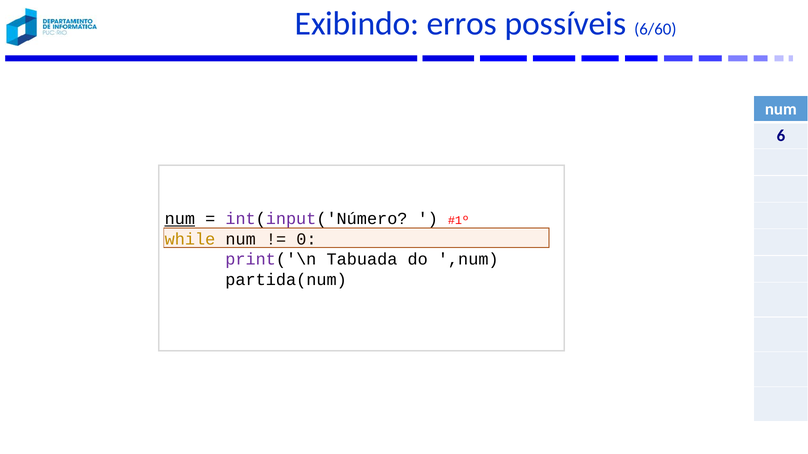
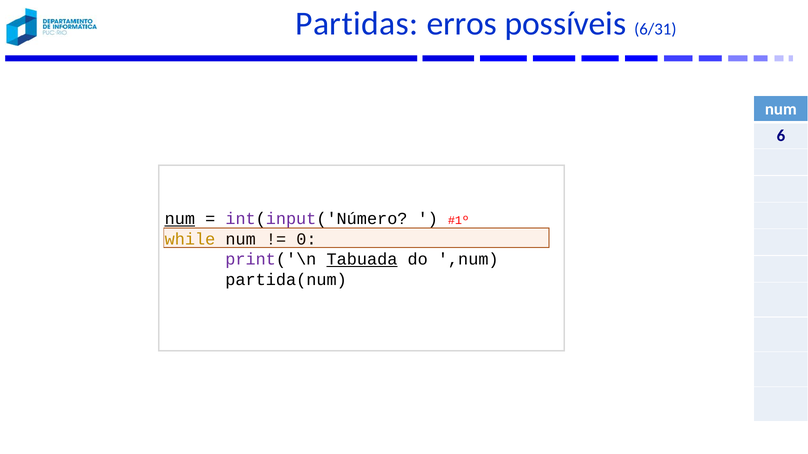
Exibindo: Exibindo -> Partidas (357, 24)
6/60: 6/60 -> 6/31 (655, 29)
Tabuada underline: none -> present (362, 260)
